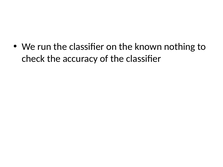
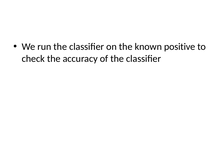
nothing: nothing -> positive (180, 47)
